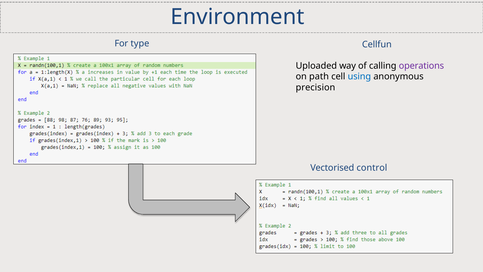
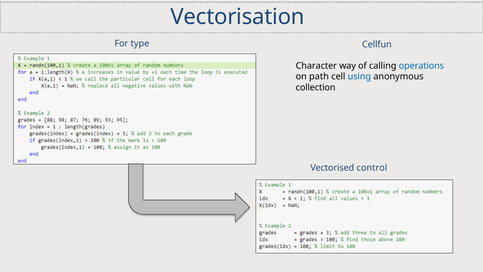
Environment: Environment -> Vectorisation (238, 17)
Uploaded: Uploaded -> Character (316, 66)
operations colour: purple -> blue (421, 66)
precision: precision -> collection (316, 87)
